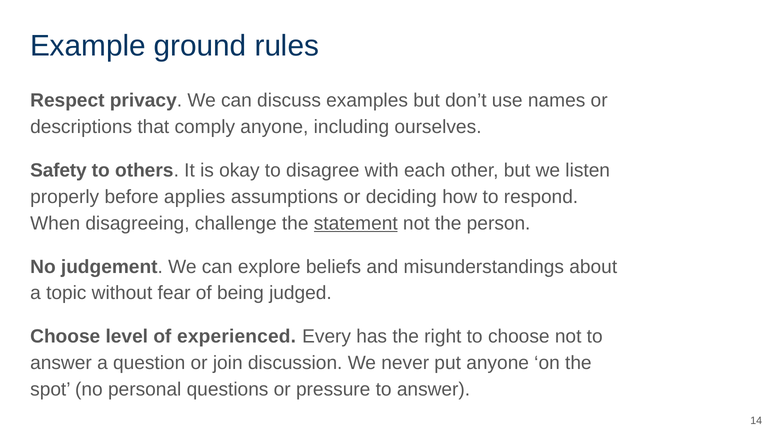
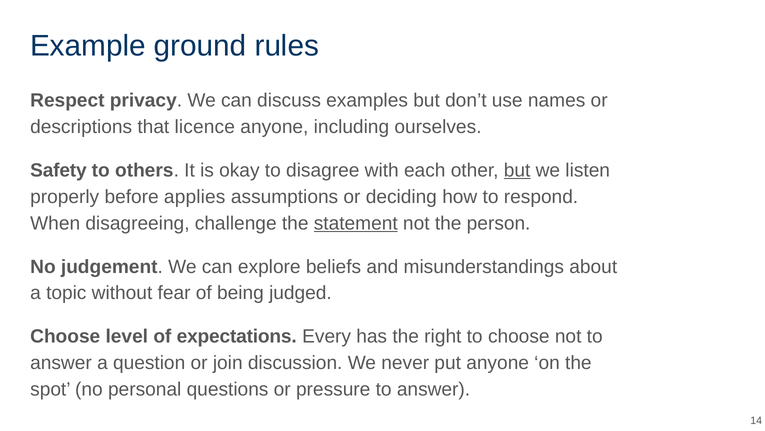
comply: comply -> licence (205, 127)
but underline: none -> present (517, 170)
experienced: experienced -> expectations (237, 336)
